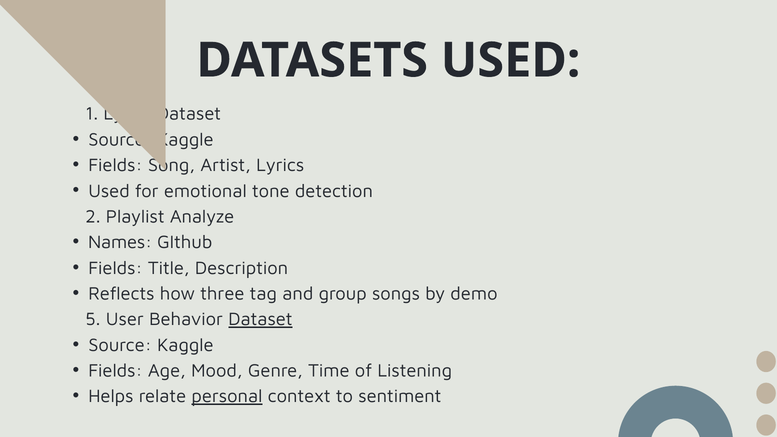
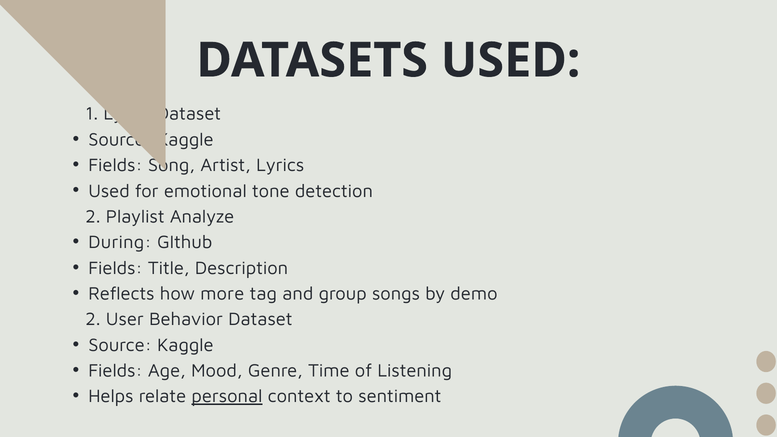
Names: Names -> During (120, 242)
three: three -> more (222, 294)
5: 5 -> 2 (93, 319)
Dataset underline: present -> none (260, 319)
